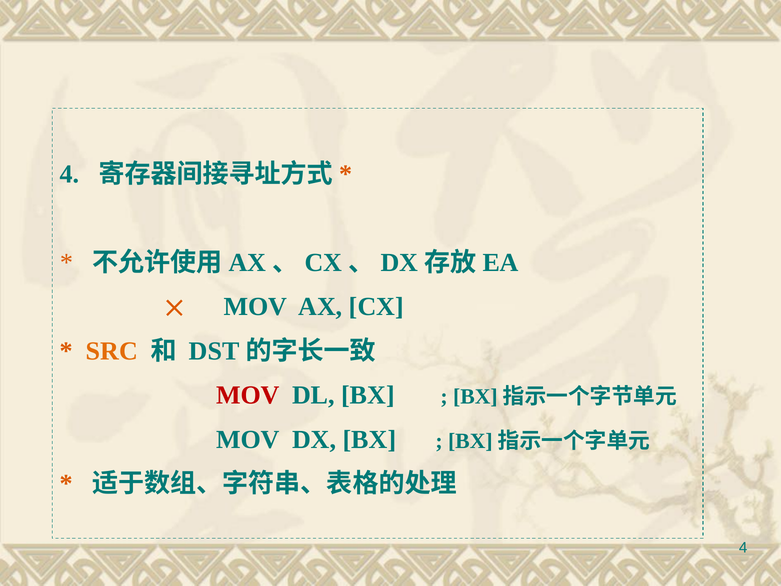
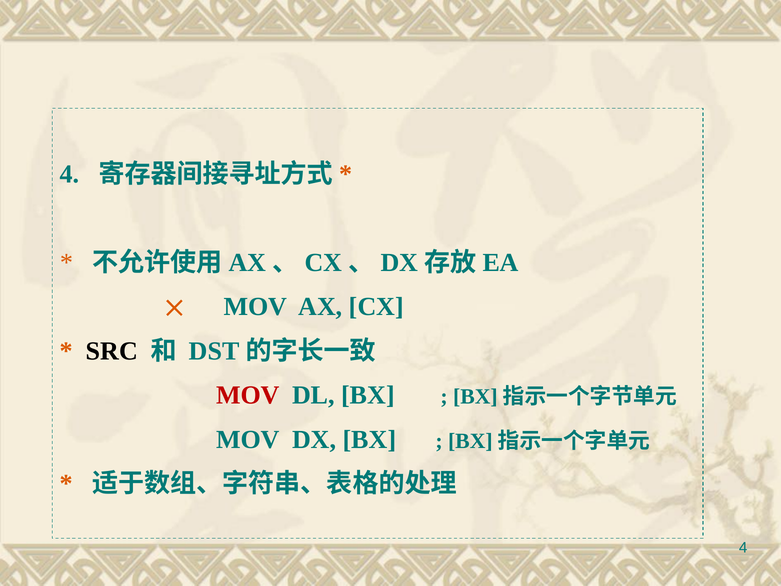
SRC colour: orange -> black (112, 351)
